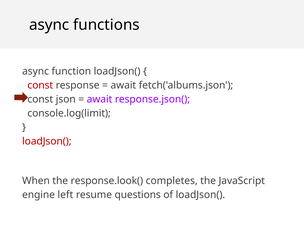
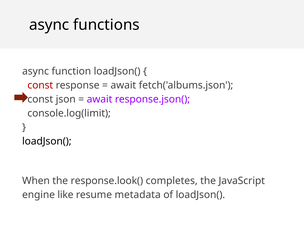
loadJson( colour: red -> black (47, 141)
left: left -> like (65, 195)
questions: questions -> metadata (138, 195)
